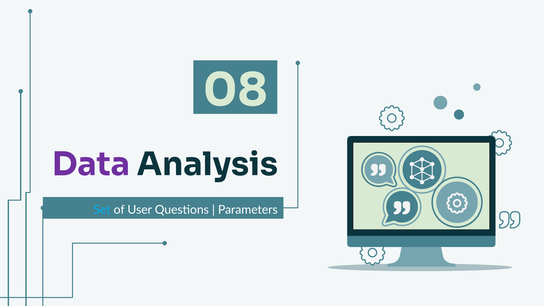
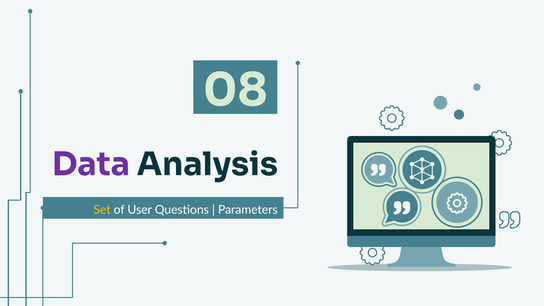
Set colour: light blue -> yellow (102, 210)
